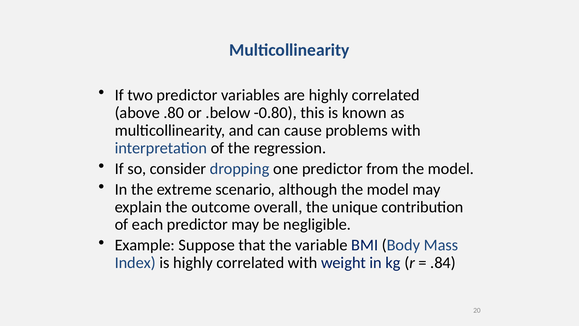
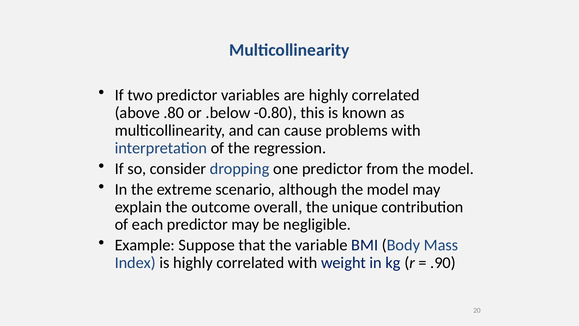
.84: .84 -> .90 (443, 263)
